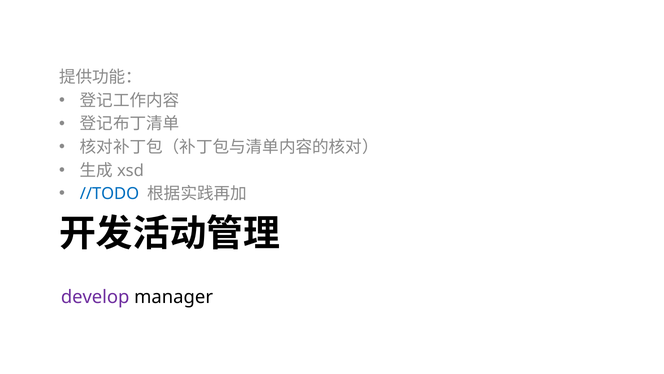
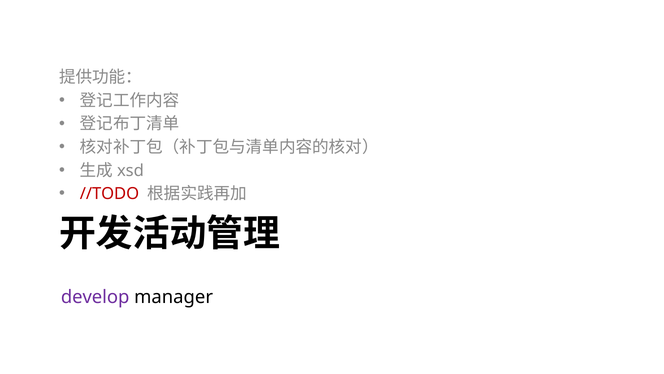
//TODO colour: blue -> red (109, 194)
